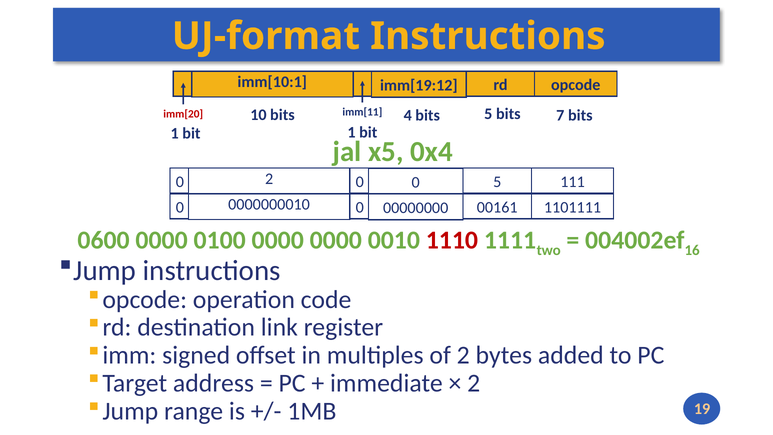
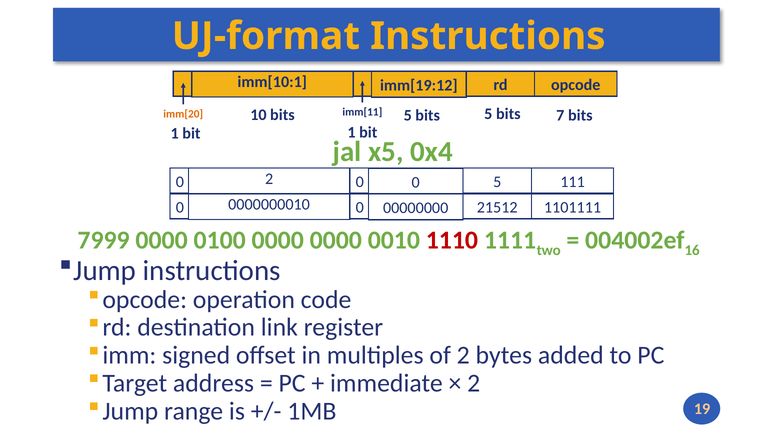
10 bits 4: 4 -> 5 (408, 115)
imm[20 colour: red -> orange (183, 114)
00161: 00161 -> 21512 (497, 207)
0600: 0600 -> 7999 (104, 240)
